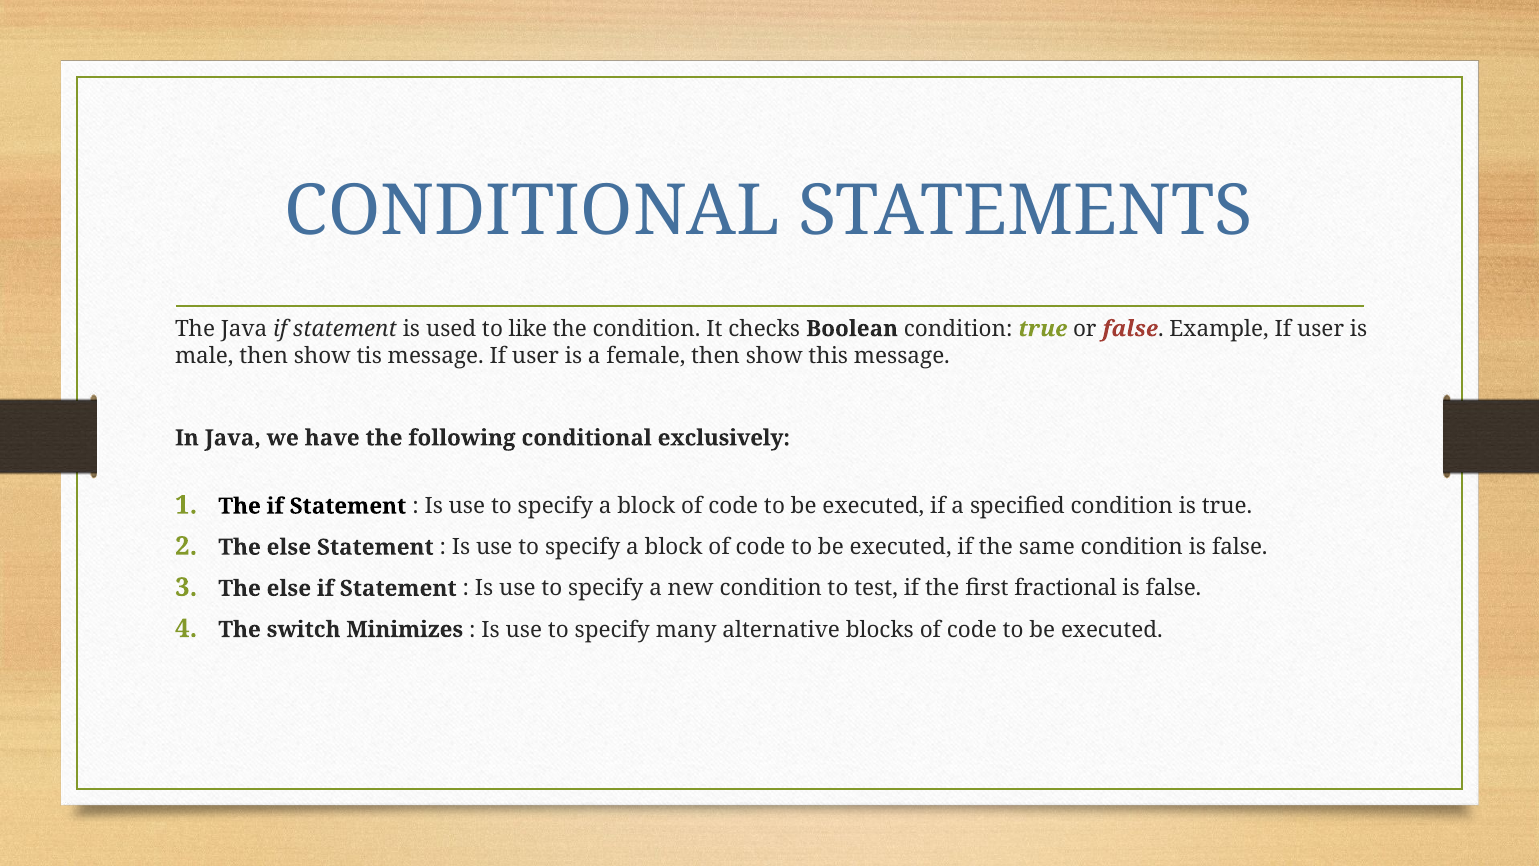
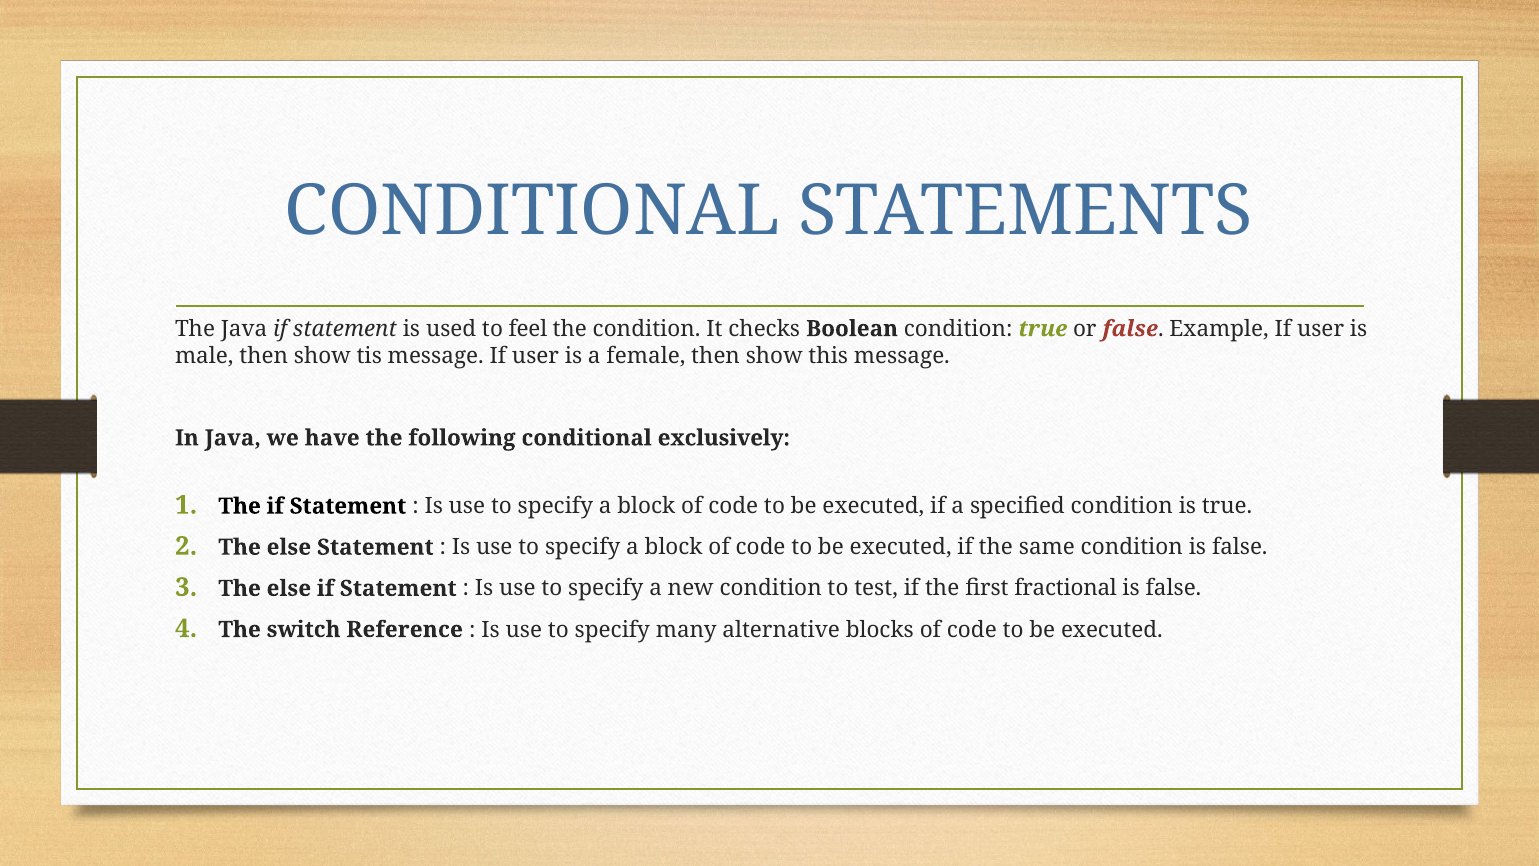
like: like -> feel (528, 329)
Minimizes: Minimizes -> Reference (405, 629)
